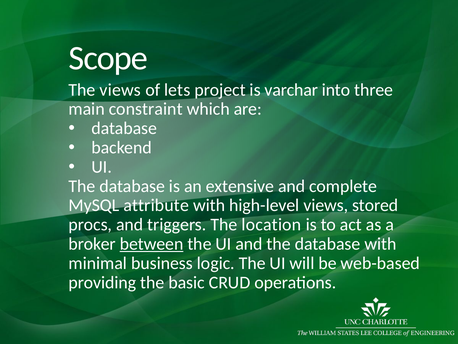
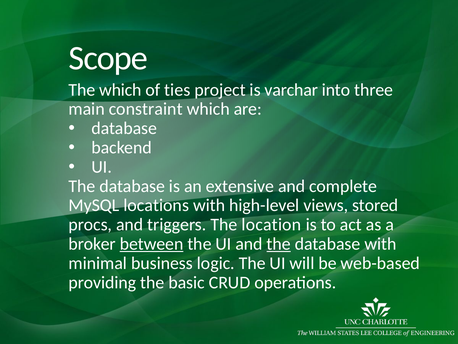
The views: views -> which (120, 90)
lets: lets -> ties (177, 90)
attribute: attribute -> locations (156, 205)
the underline: none -> present (279, 244)
